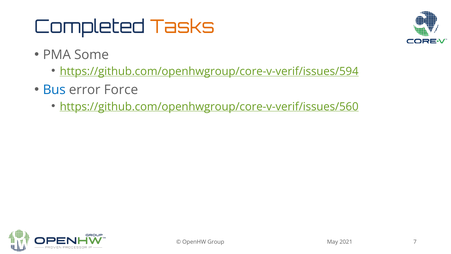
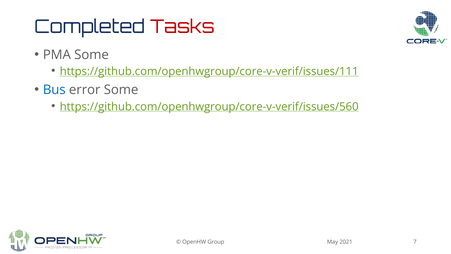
Tasks colour: orange -> red (183, 27)
https://github.com/openhwgroup/core-v-verif/issues/594: https://github.com/openhwgroup/core-v-verif/issues/594 -> https://github.com/openhwgroup/core-v-verif/issues/111 (209, 71)
error Force: Force -> Some (121, 90)
